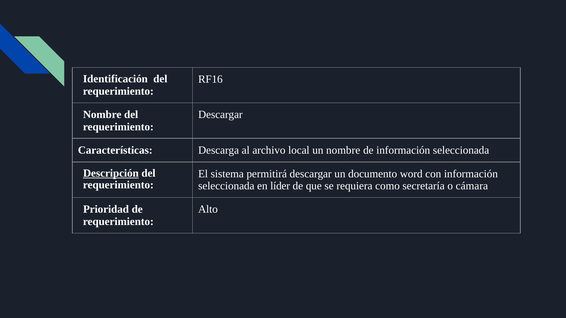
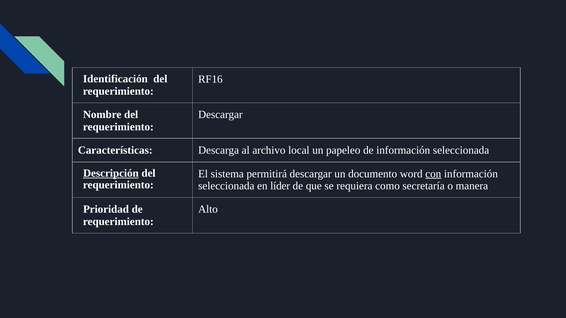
un nombre: nombre -> papeleo (343, 150)
con underline: none -> present (433, 174)
cámara: cámara -> manera (472, 186)
